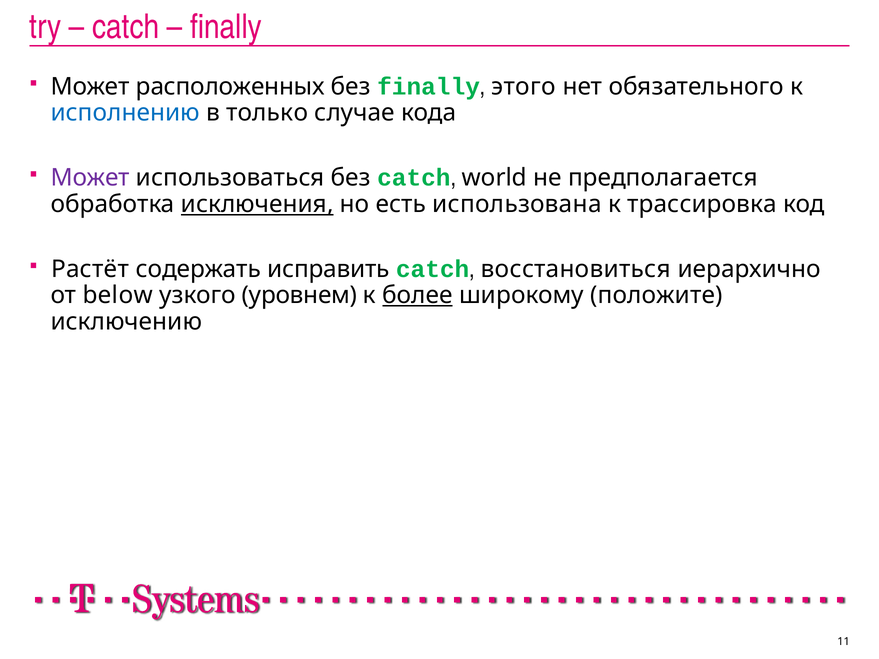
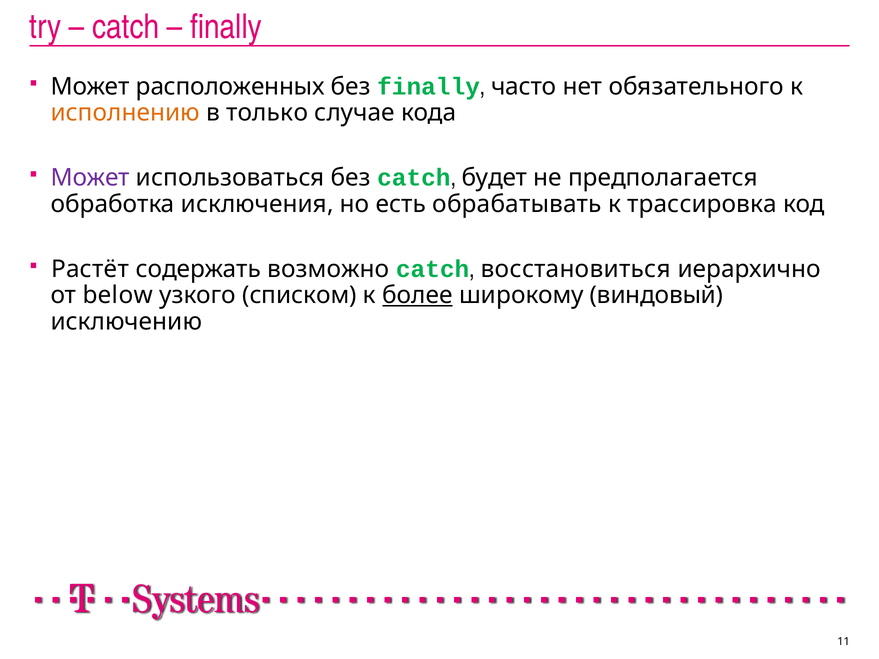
этого: этого -> часто (524, 87)
исполнению colour: blue -> orange (125, 113)
world: world -> будет (494, 178)
исключения underline: present -> none (257, 204)
использована: использована -> обрабатывать (517, 204)
исправить: исправить -> возможно (328, 269)
уровнем: уровнем -> списком (299, 296)
положите: положите -> виндовый (657, 296)
